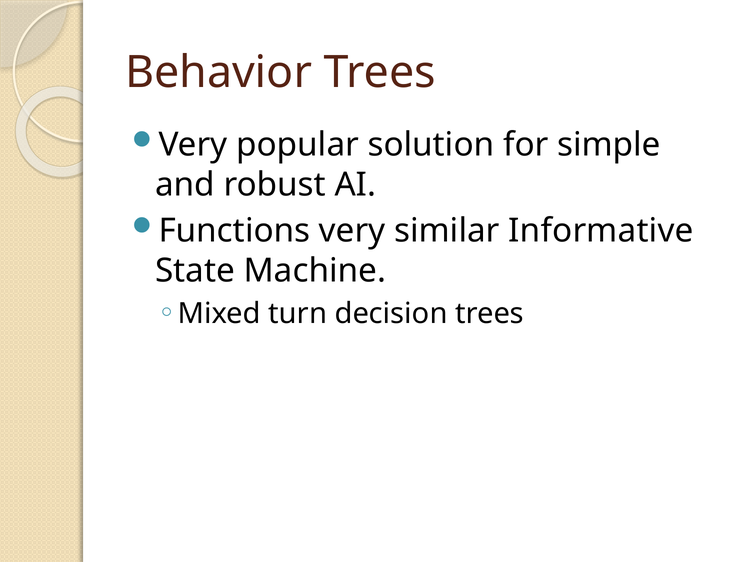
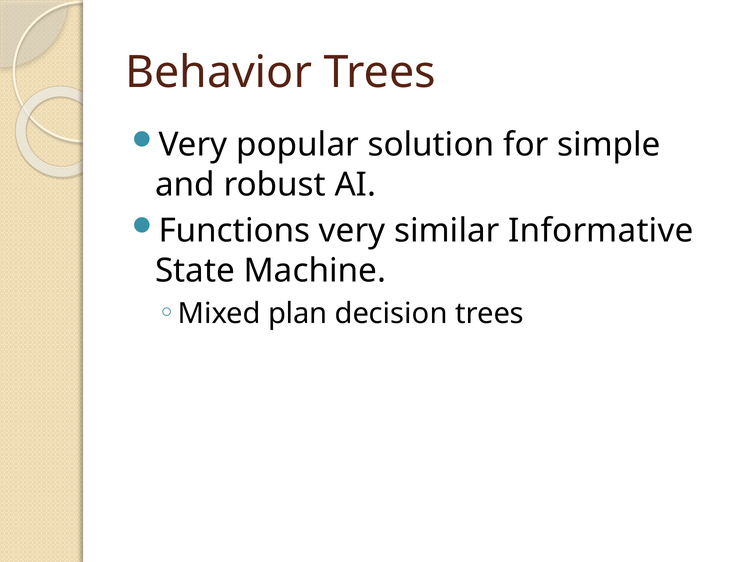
turn: turn -> plan (298, 314)
